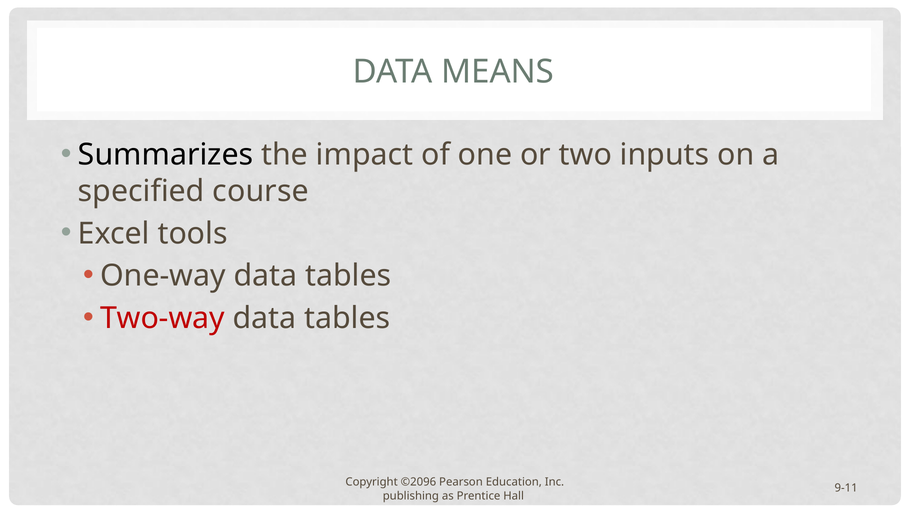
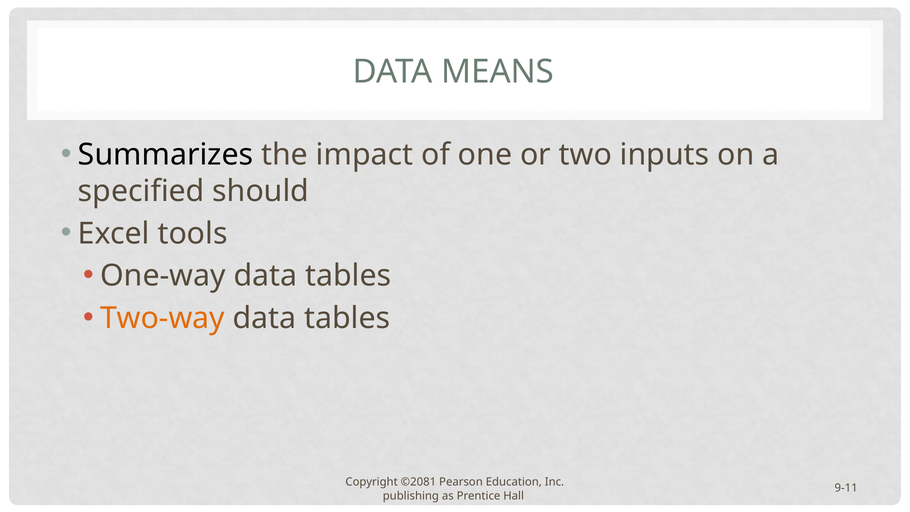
course: course -> should (261, 191)
Two-way colour: red -> orange (162, 318)
©2096: ©2096 -> ©2081 (418, 482)
